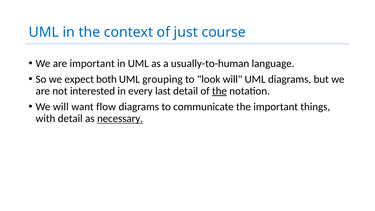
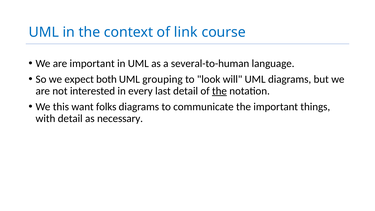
just: just -> link (186, 32)
usually-to-human: usually-to-human -> several-to-human (210, 63)
We will: will -> this (61, 107)
flow: flow -> folks (106, 107)
necessary underline: present -> none (120, 118)
